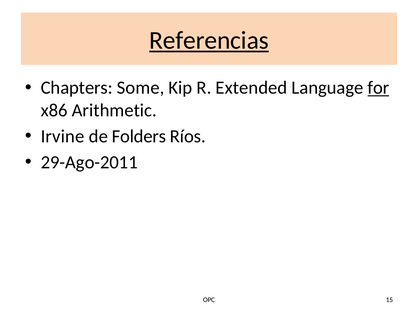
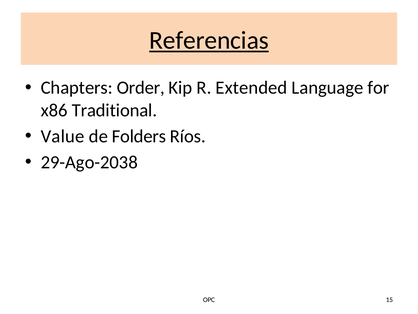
Some: Some -> Order (141, 88)
for underline: present -> none (378, 88)
Arithmetic: Arithmetic -> Traditional (114, 110)
Irvine: Irvine -> Value (63, 136)
29-Ago-2011: 29-Ago-2011 -> 29-Ago-2038 (89, 162)
